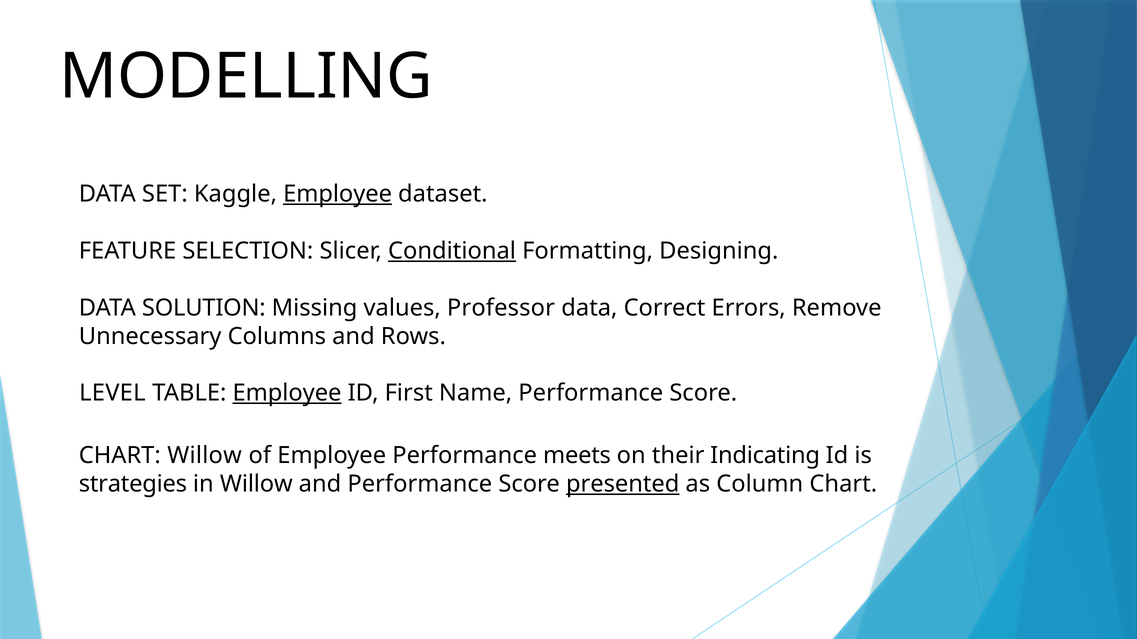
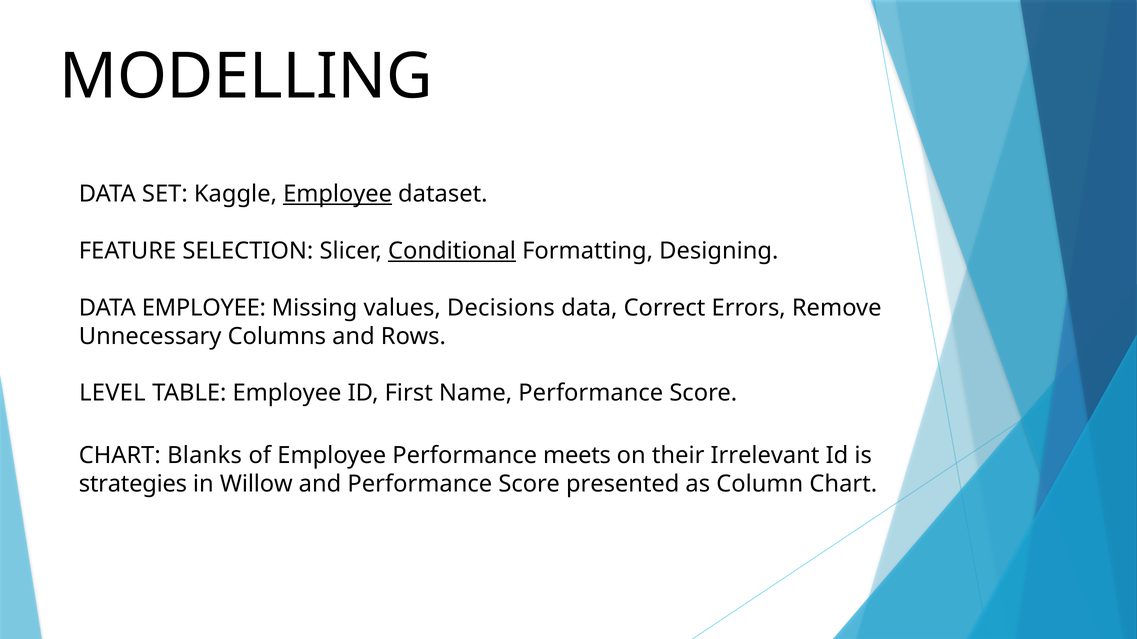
DATA SOLUTION: SOLUTION -> EMPLOYEE (204, 308)
Professor: Professor -> Decisions (501, 308)
Employee underline: present -> none (287, 393)
CHART Willow: Willow -> Blanks (205, 456)
Indicating: Indicating -> Irrelevant (765, 456)
presented underline: present -> none (623, 484)
